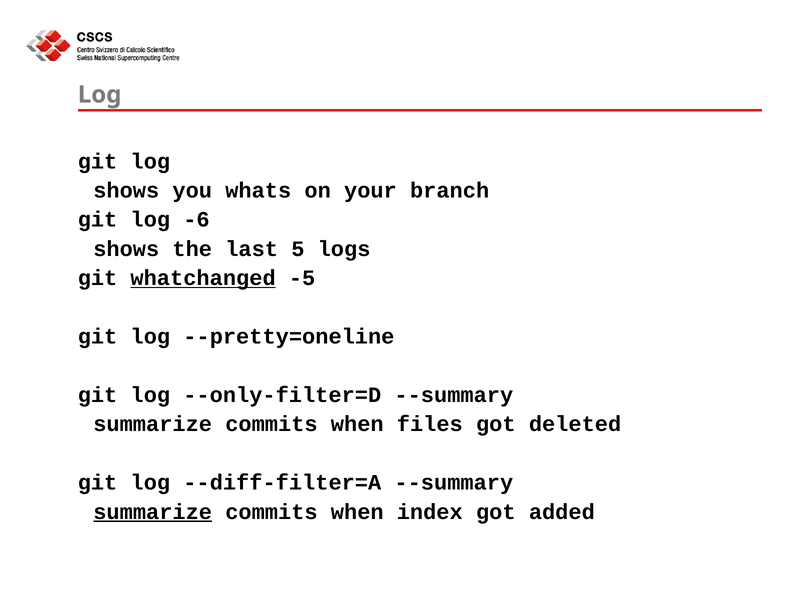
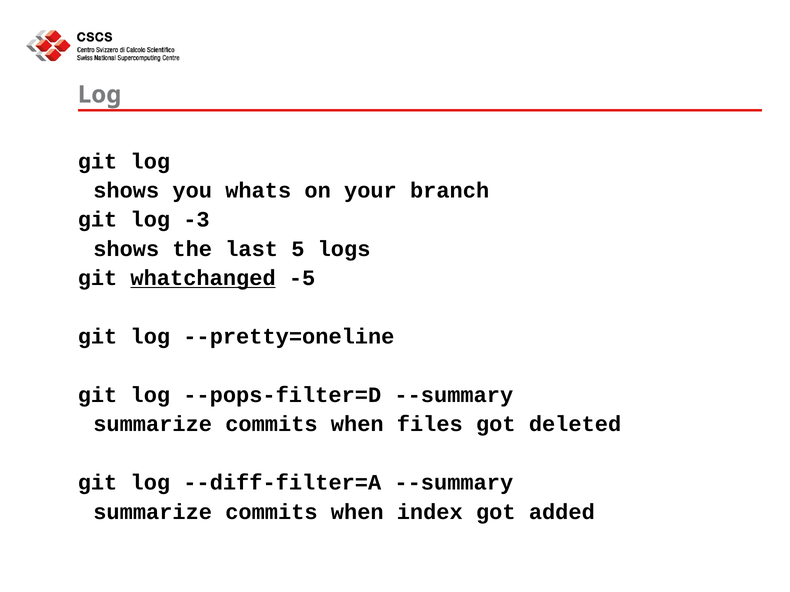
-6: -6 -> -3 (196, 220)
--only-filter=D: --only-filter=D -> --pops-filter=D (282, 395)
summarize underline: present -> none (153, 512)
